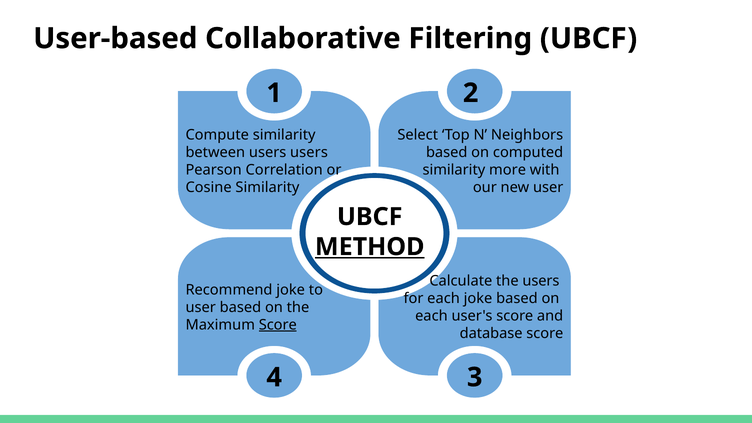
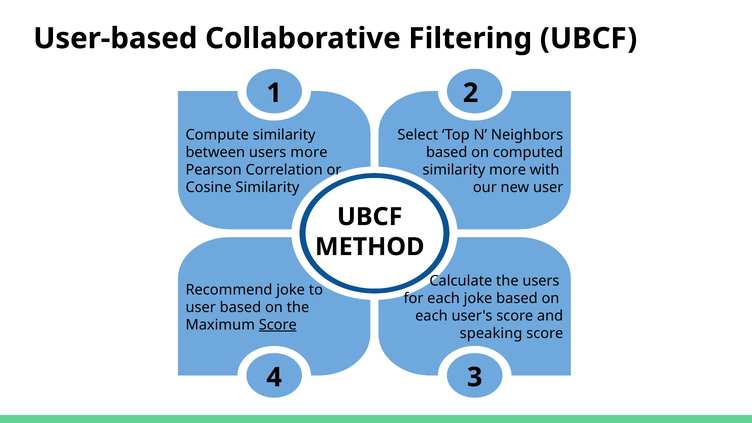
users users: users -> more (309, 152)
METHOD underline: present -> none (370, 247)
database: database -> speaking (491, 334)
